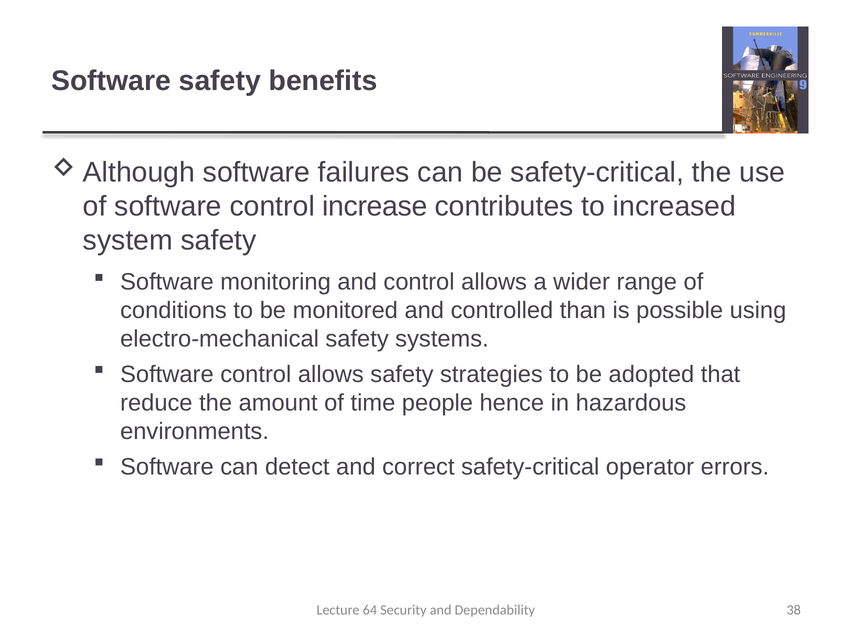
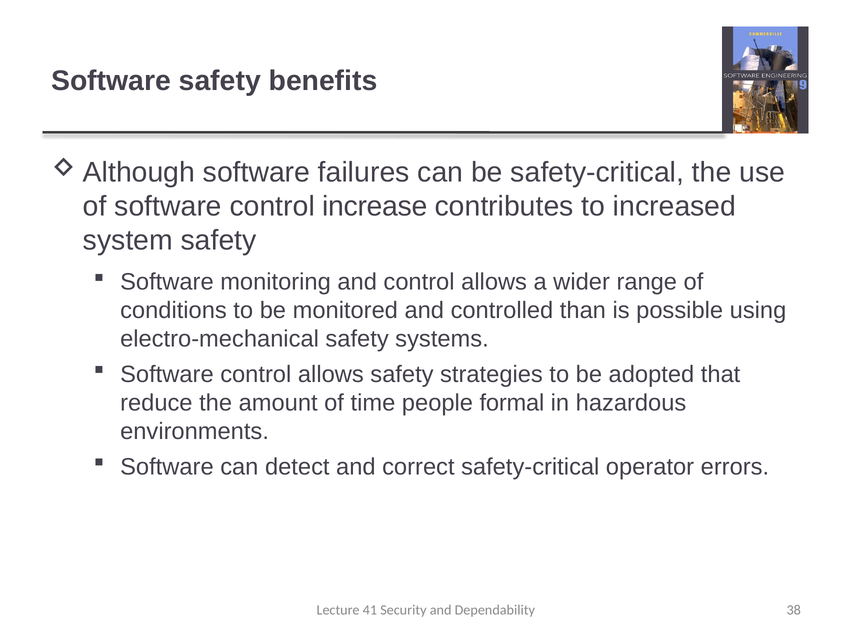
hence: hence -> formal (512, 403)
64: 64 -> 41 (370, 610)
